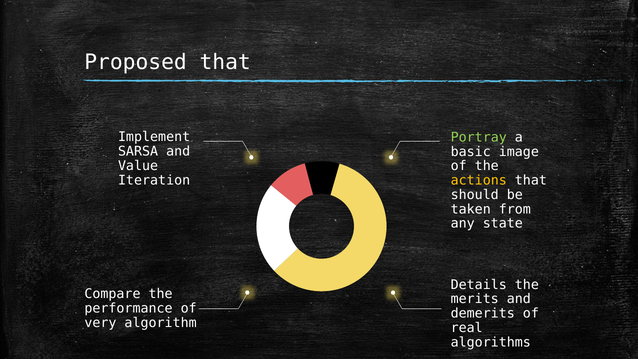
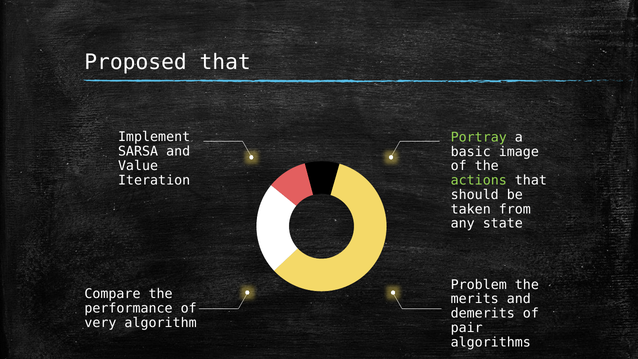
actions colour: yellow -> light green (479, 180)
Details: Details -> Problem (479, 285)
real: real -> pair (467, 328)
